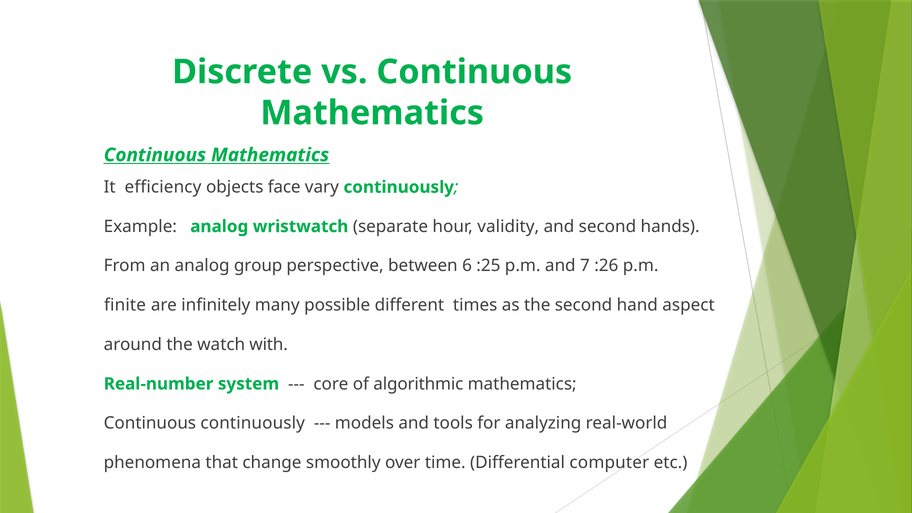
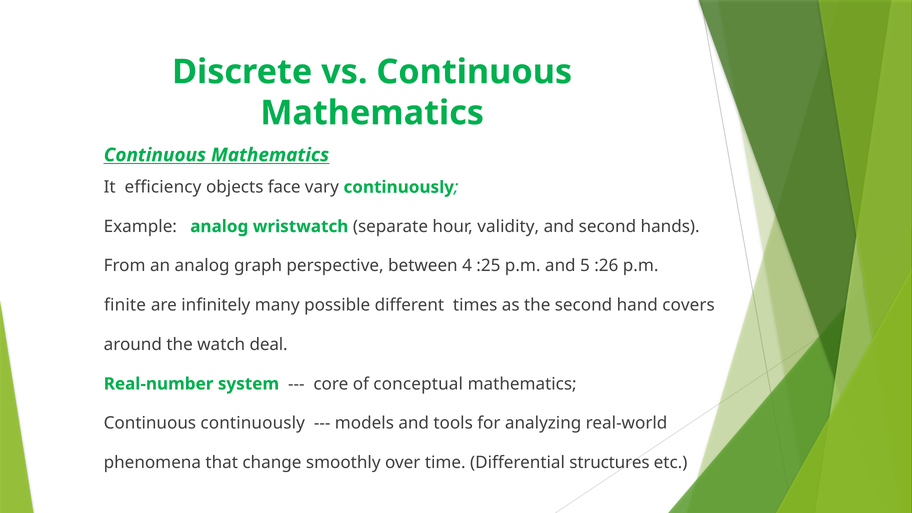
group: group -> graph (258, 266)
6: 6 -> 4 (467, 266)
7: 7 -> 5 (585, 266)
aspect: aspect -> covers (689, 305)
with: with -> deal (269, 345)
algorithmic: algorithmic -> conceptual (418, 384)
computer: computer -> structures (610, 463)
